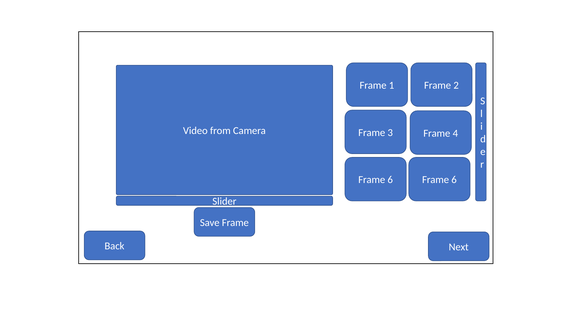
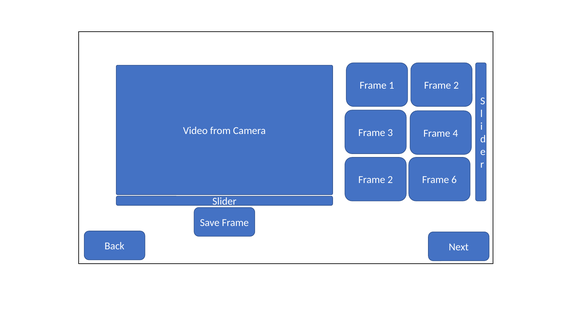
6: 6 -> 2 (390, 180)
